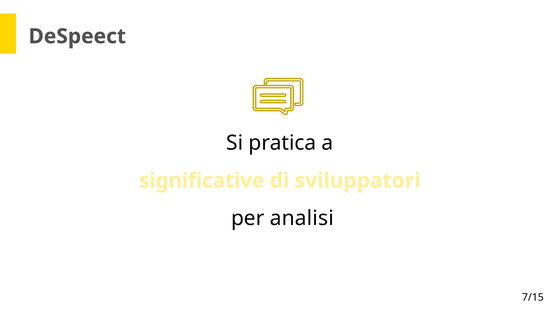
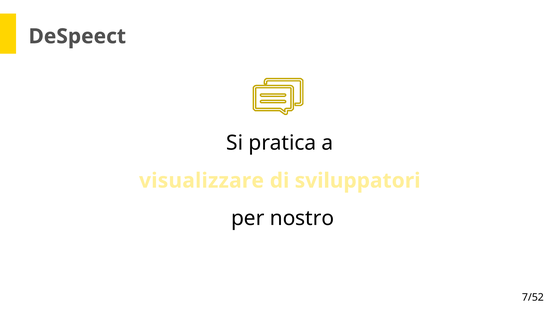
significative: significative -> visualizzare (202, 181)
analisi: analisi -> nostro (302, 219)
7/15: 7/15 -> 7/52 (533, 298)
